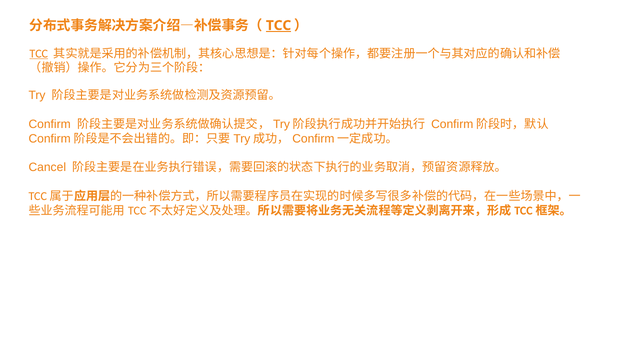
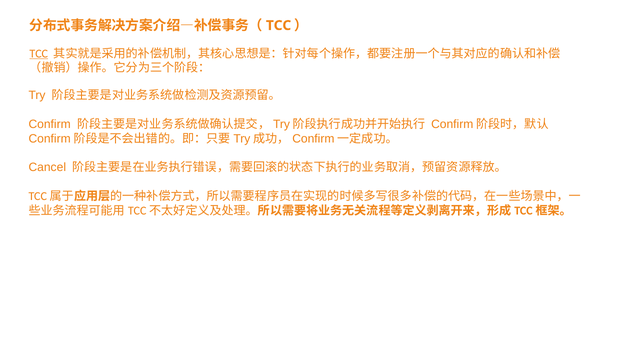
TCC underline: present -> none (279, 25)
